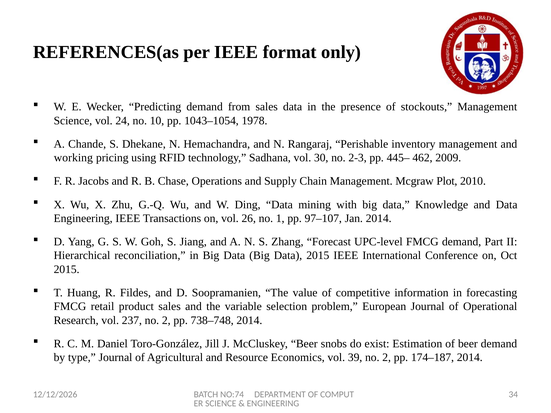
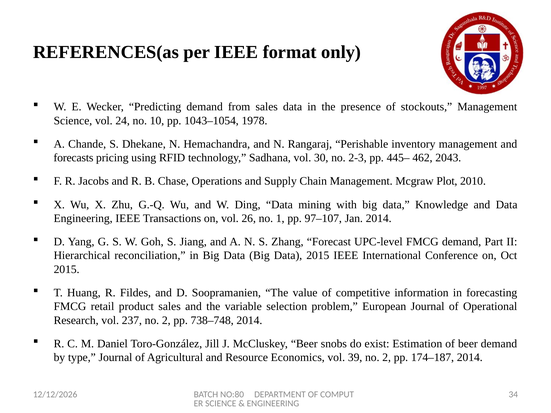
working: working -> forecasts (73, 158)
2009: 2009 -> 2043 (448, 158)
NO:74: NO:74 -> NO:80 (232, 395)
